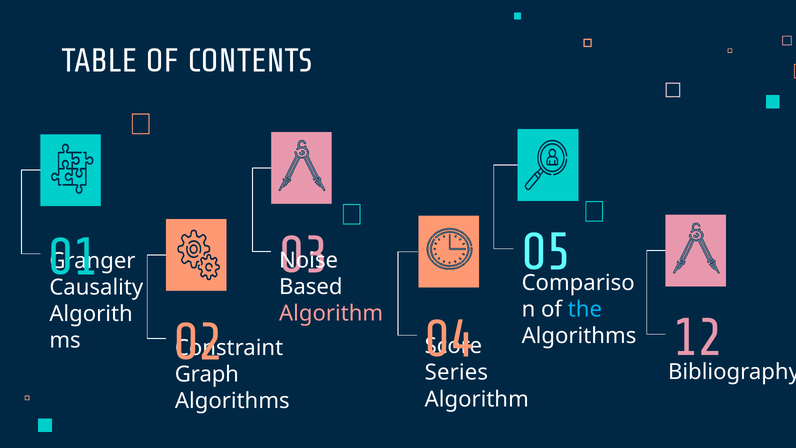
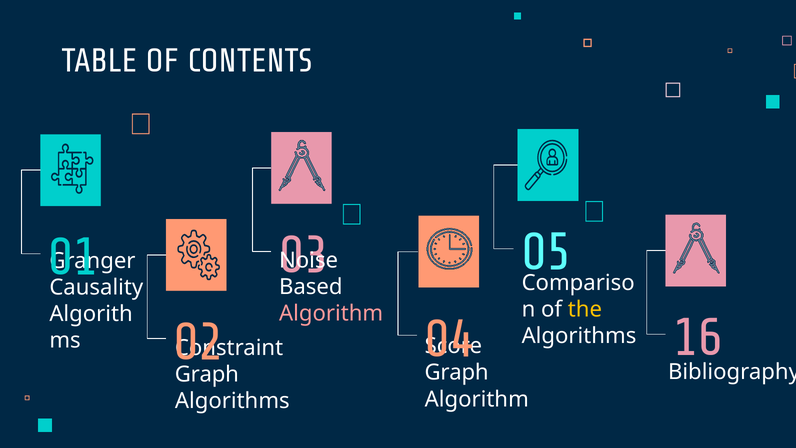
the colour: light blue -> yellow (585, 309)
12: 12 -> 16 (698, 338)
Series: Series -> Graph (457, 372)
